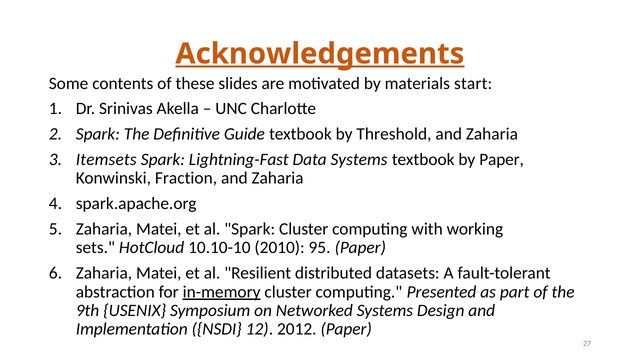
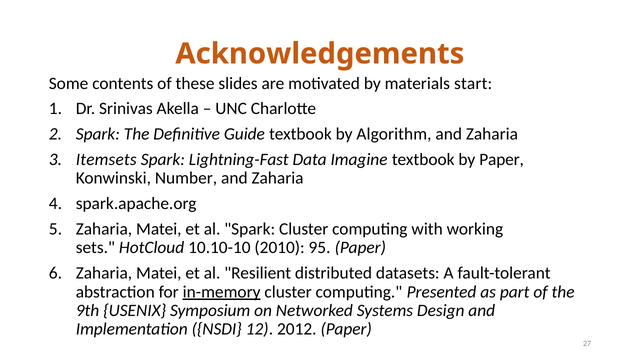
Acknowledgements underline: present -> none (320, 54)
Threshold: Threshold -> Algorithm (394, 134)
Data Systems: Systems -> Imagine (359, 160)
Fraction: Fraction -> Number (186, 178)
